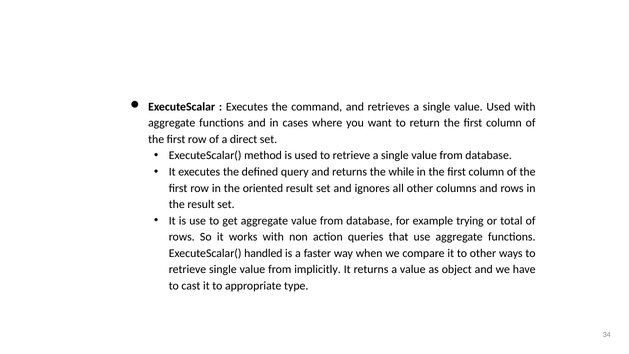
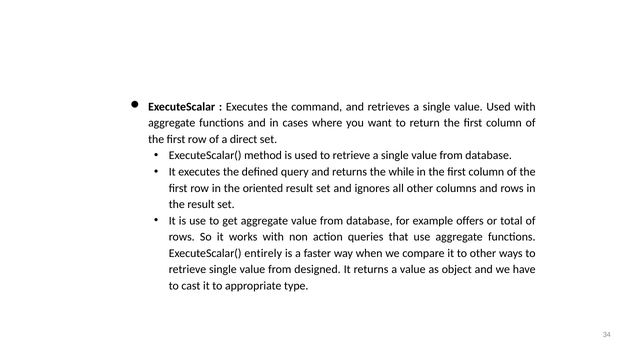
trying: trying -> offers (470, 221)
handled: handled -> entirely (263, 253)
implicitly: implicitly -> designed (317, 269)
